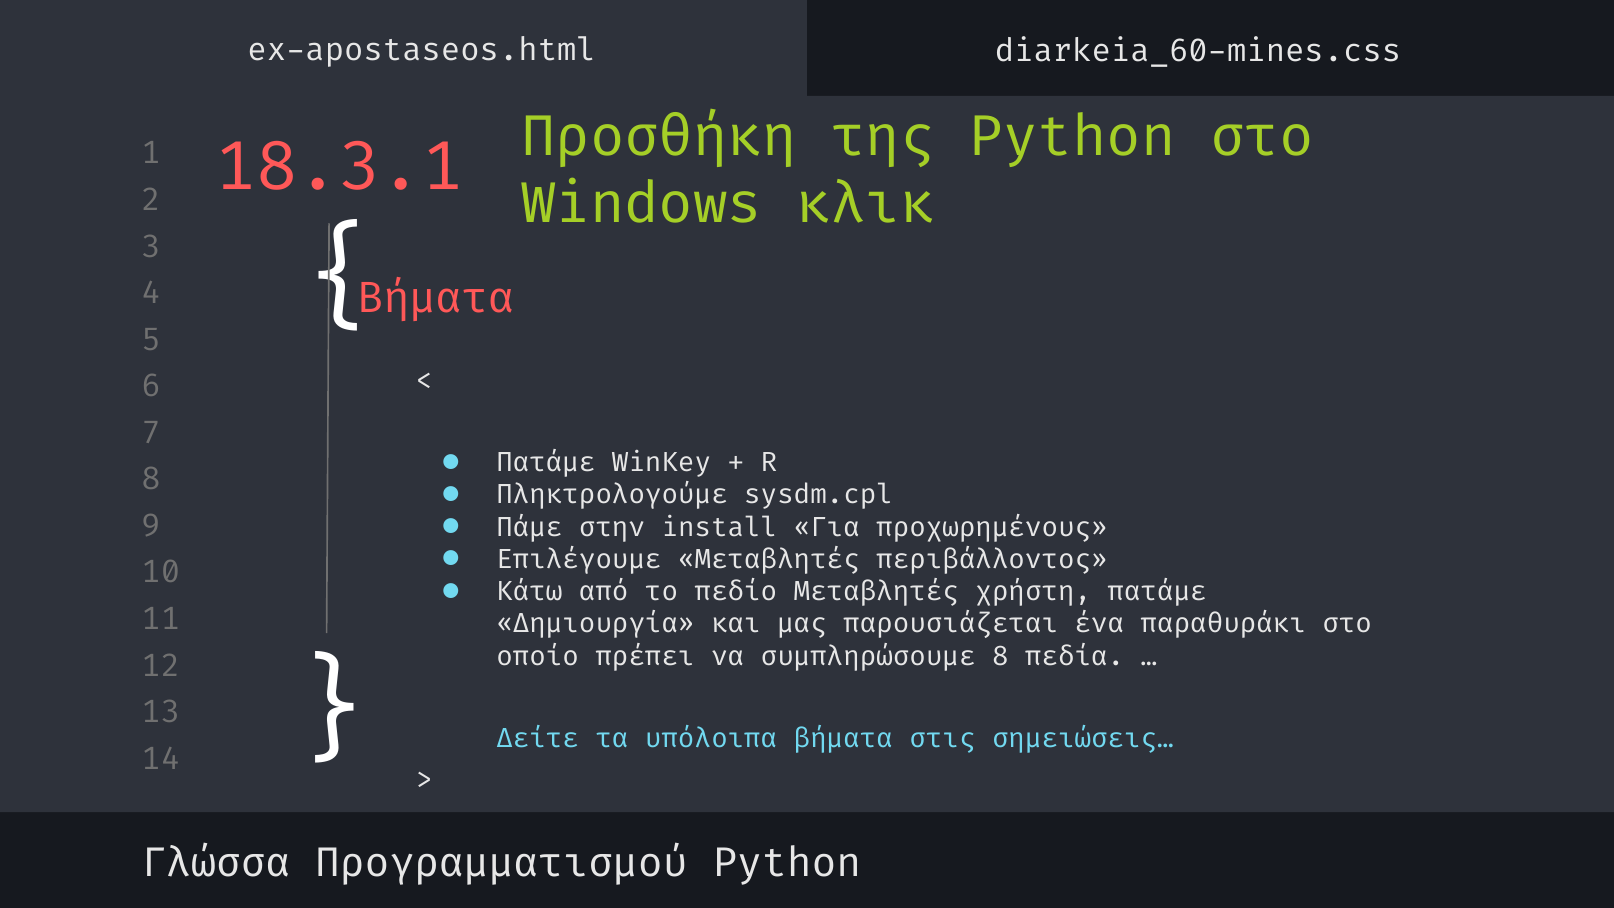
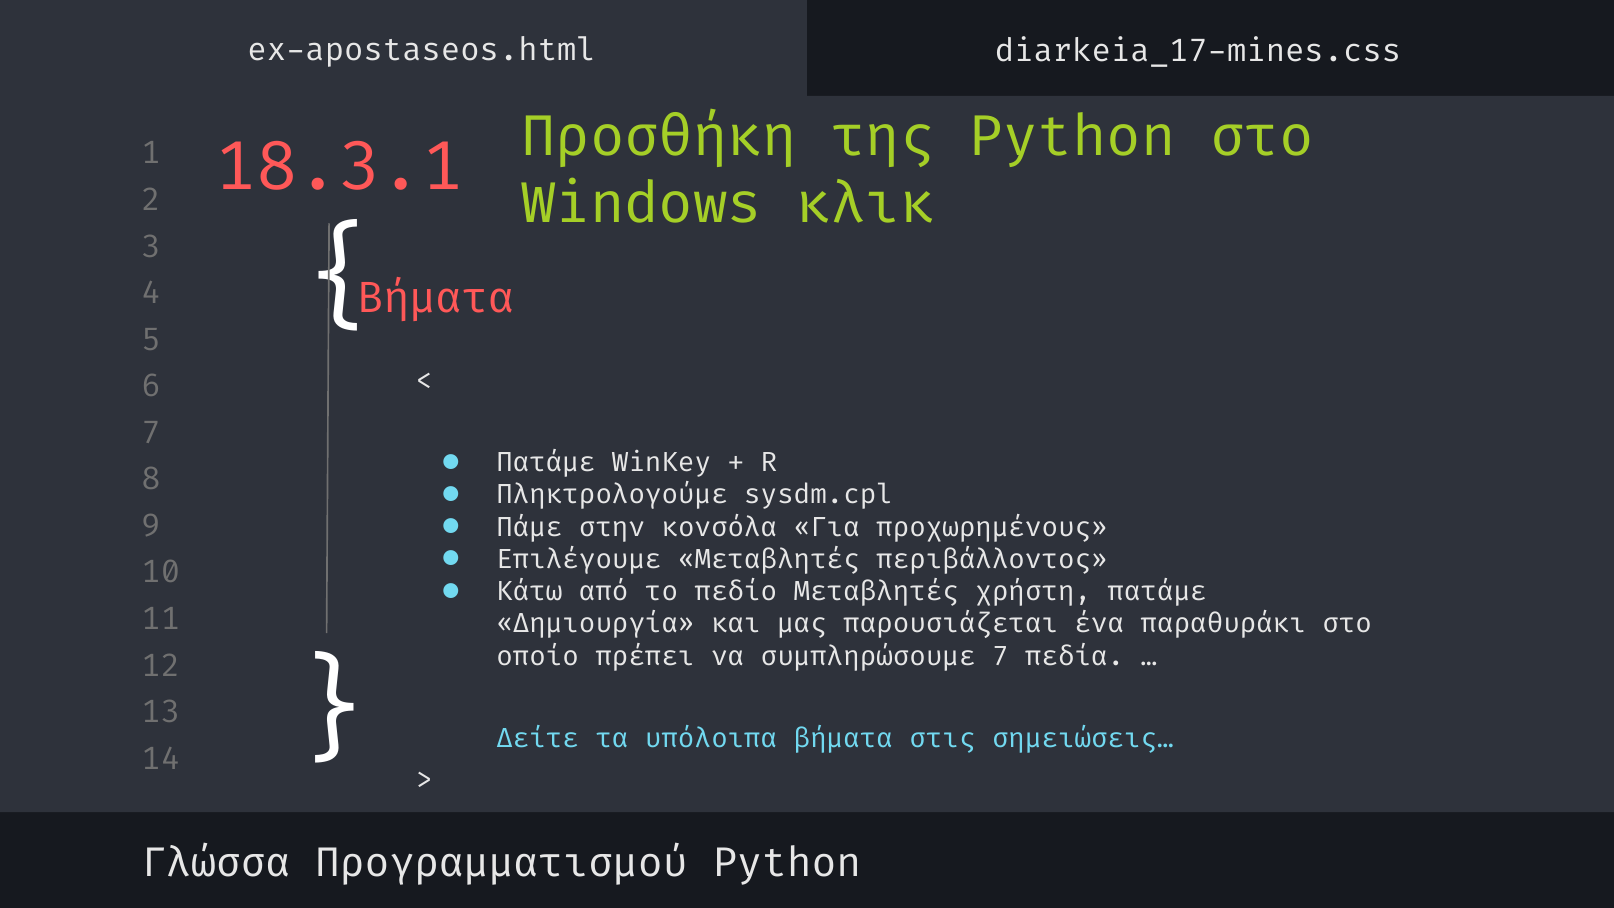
diarkeia_60-mines.css: diarkeia_60-mines.css -> diarkeia_17-mines.css (1198, 51)
install: install -> κονσόλα (719, 527)
συμπληρώσουμε 8: 8 -> 7 (1000, 656)
